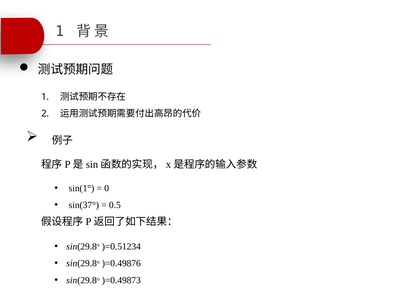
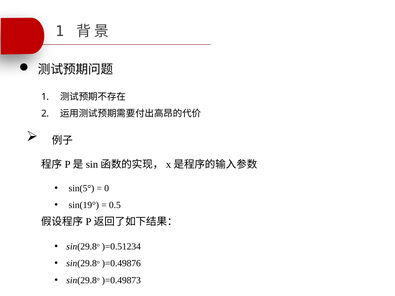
sin(1°: sin(1° -> sin(5° (81, 188)
sin(37°: sin(37° -> sin(19° (84, 205)
